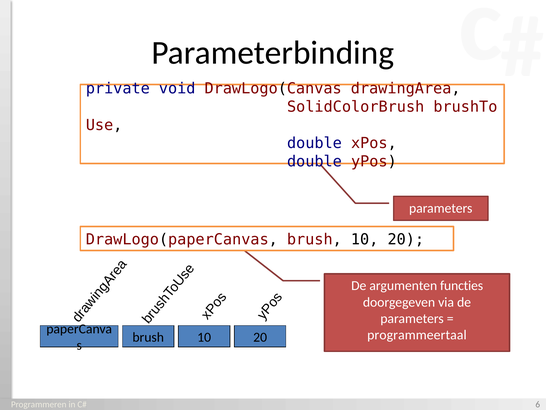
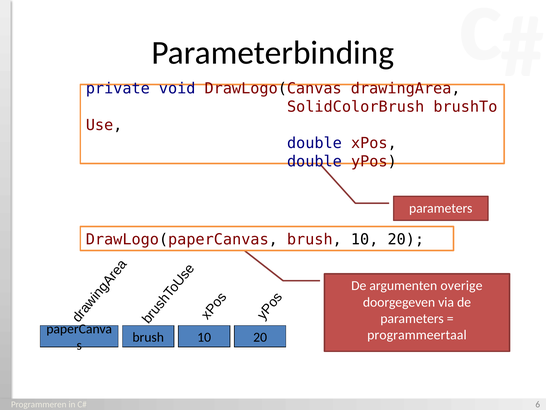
functies: functies -> overige (461, 285)
